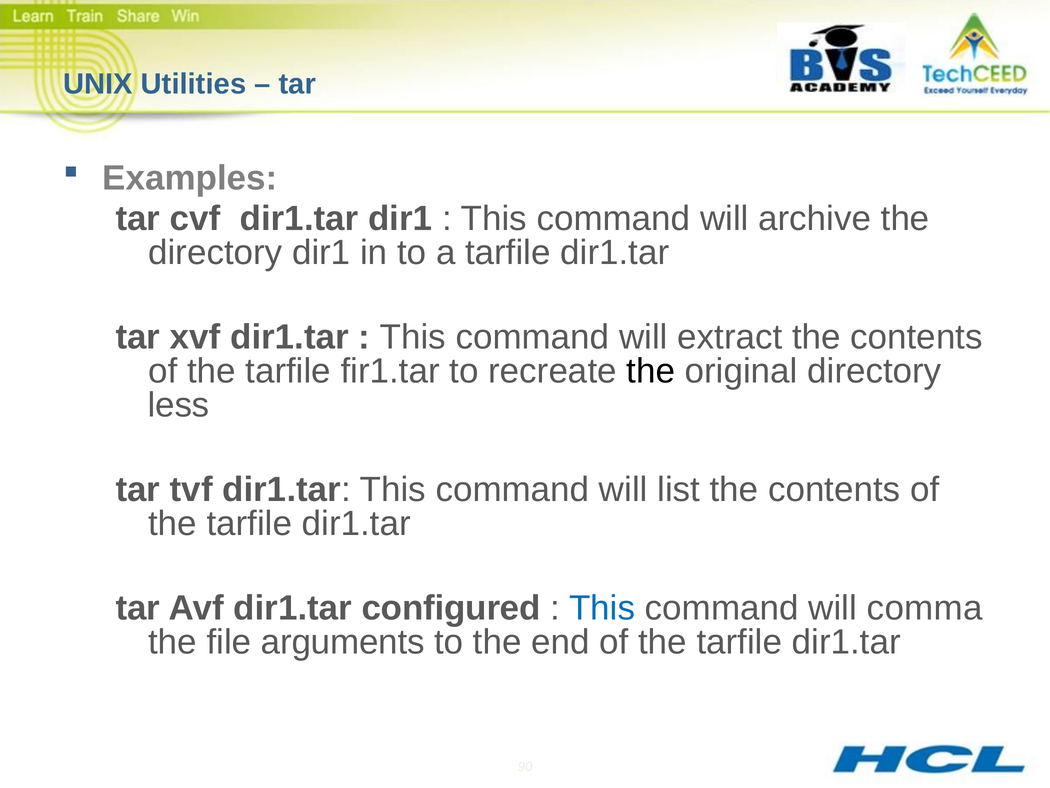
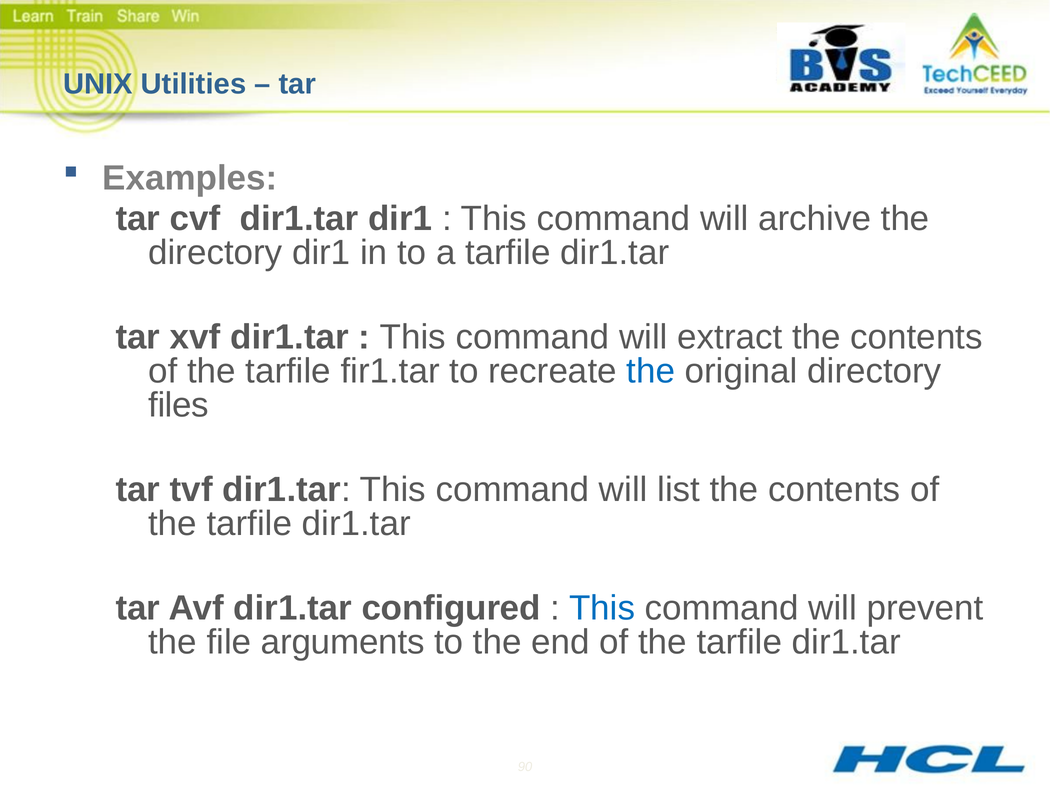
the colour: black -> blue (651, 371)
less: less -> files (179, 405)
comma: comma -> prevent (925, 608)
